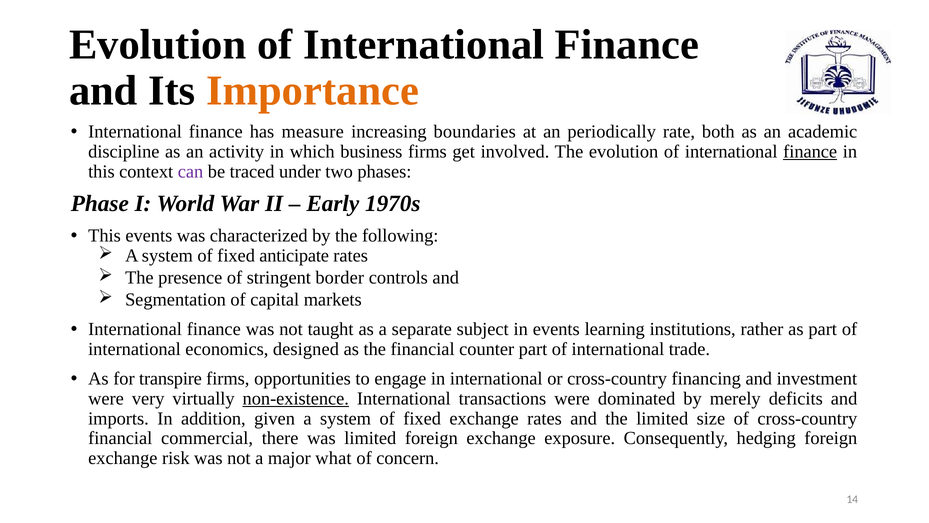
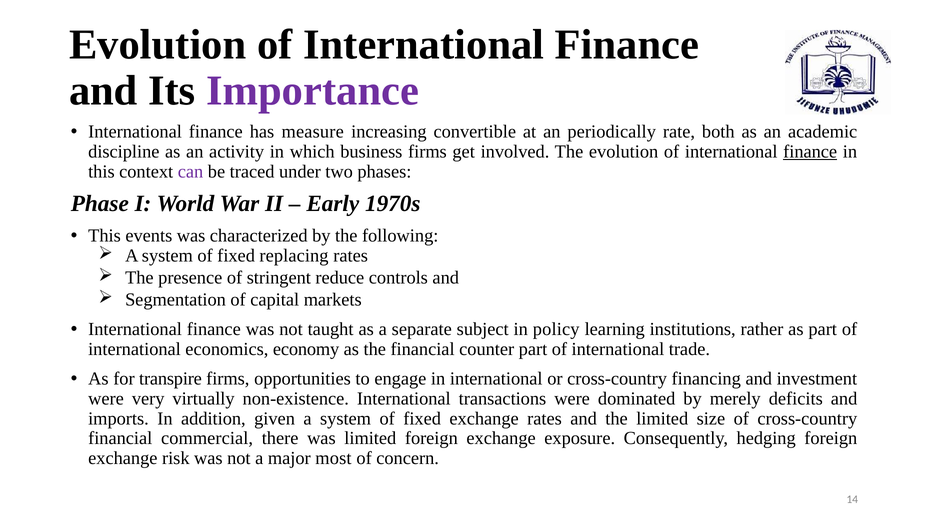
Importance colour: orange -> purple (313, 90)
boundaries: boundaries -> convertible (475, 132)
anticipate: anticipate -> replacing (294, 255)
border: border -> reduce (340, 277)
in events: events -> policy (556, 329)
designed: designed -> economy (306, 349)
non-existence underline: present -> none (296, 398)
what: what -> most (333, 458)
